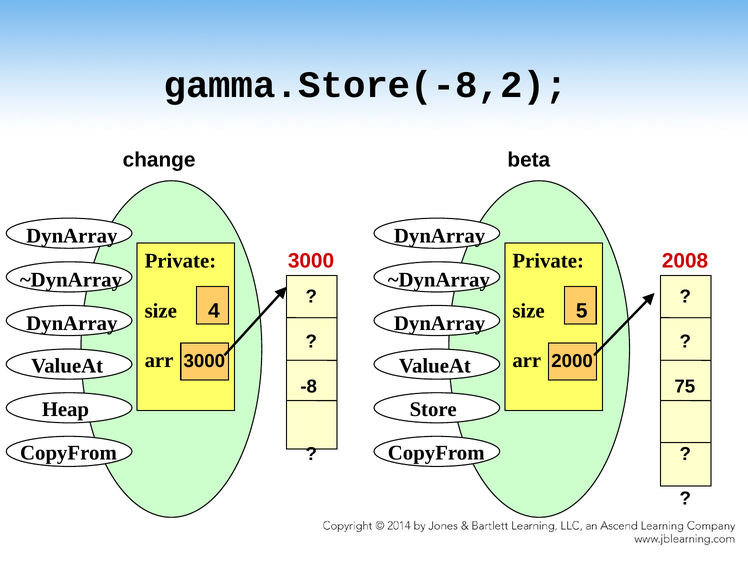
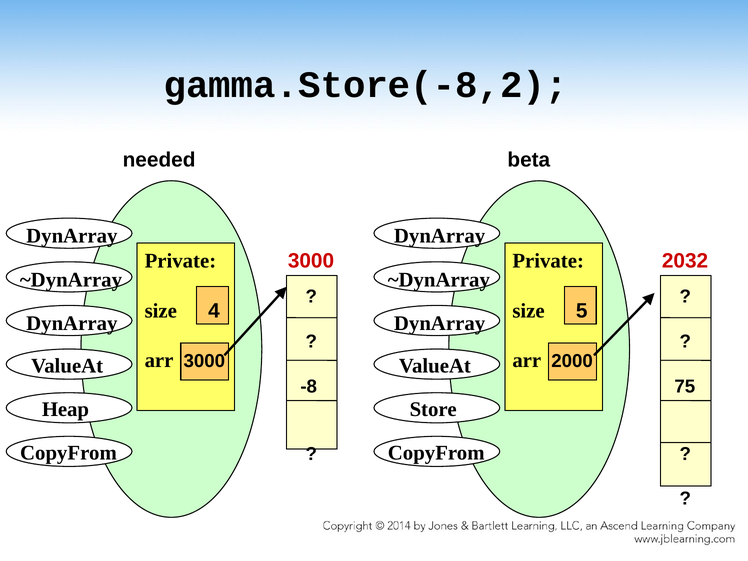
change: change -> needed (159, 160)
2008: 2008 -> 2032 (685, 261)
